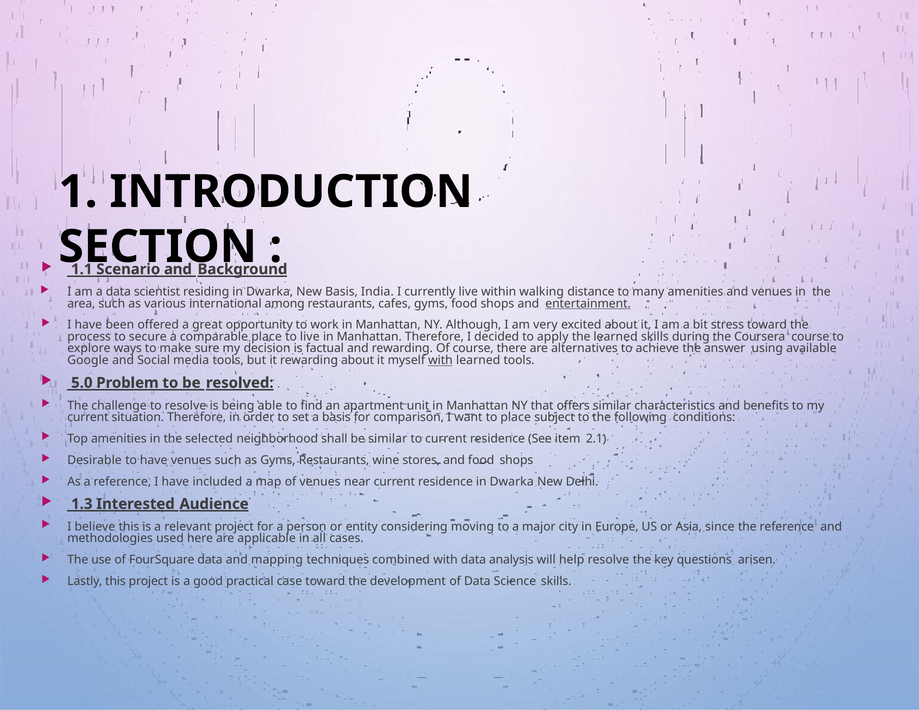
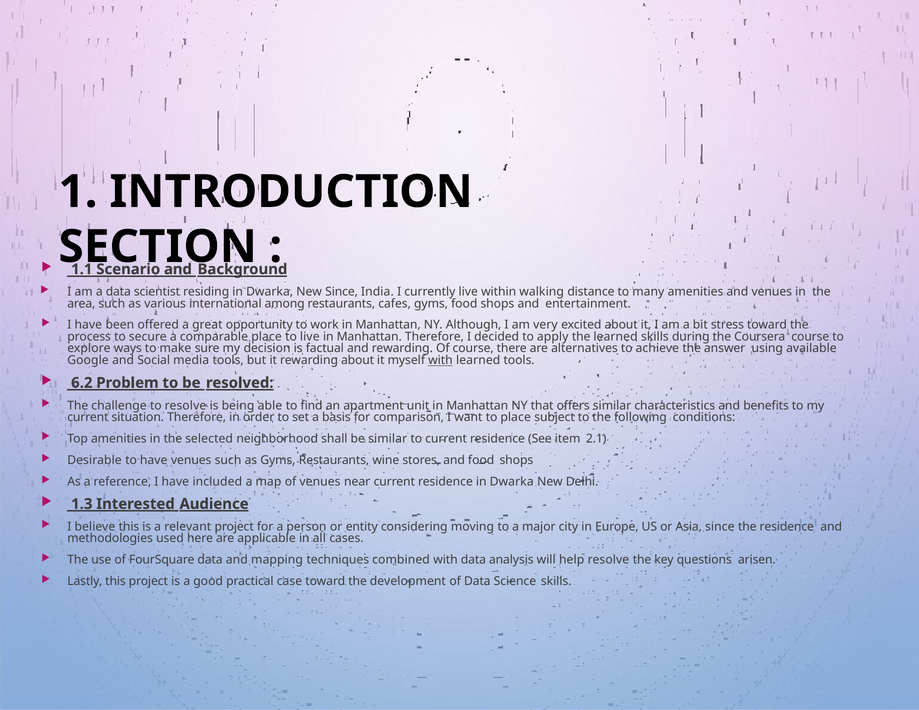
New Basis: Basis -> Since (342, 292)
entertainment underline: present -> none (588, 304)
5.0: 5.0 -> 6.2 (82, 383)
the reference: reference -> residence (787, 527)
